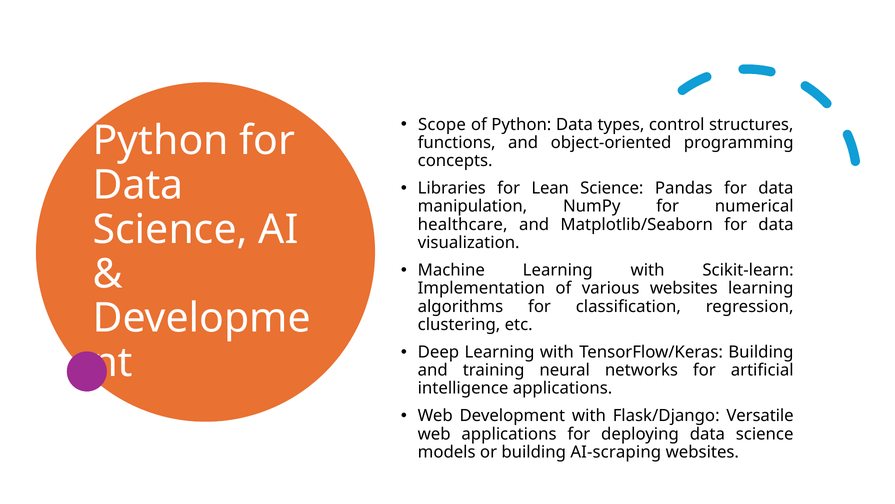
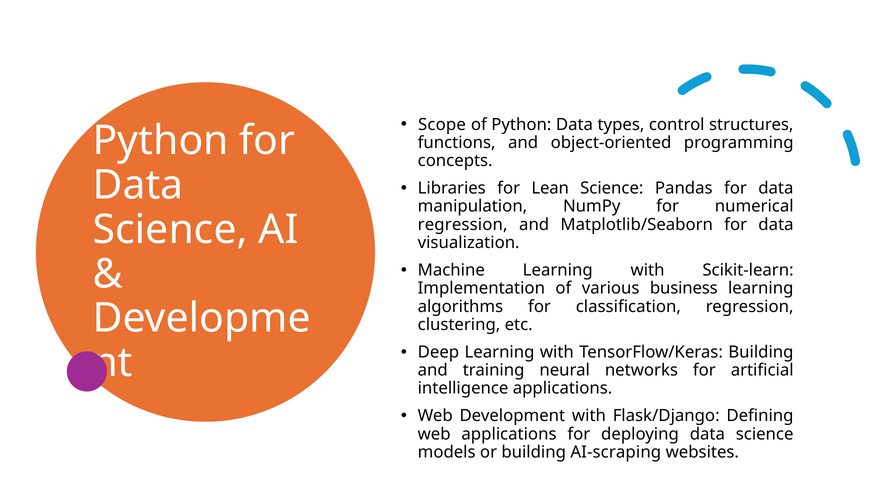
healthcare: healthcare -> regression (463, 224)
various websites: websites -> business (684, 288)
Versatile: Versatile -> Defining (760, 415)
